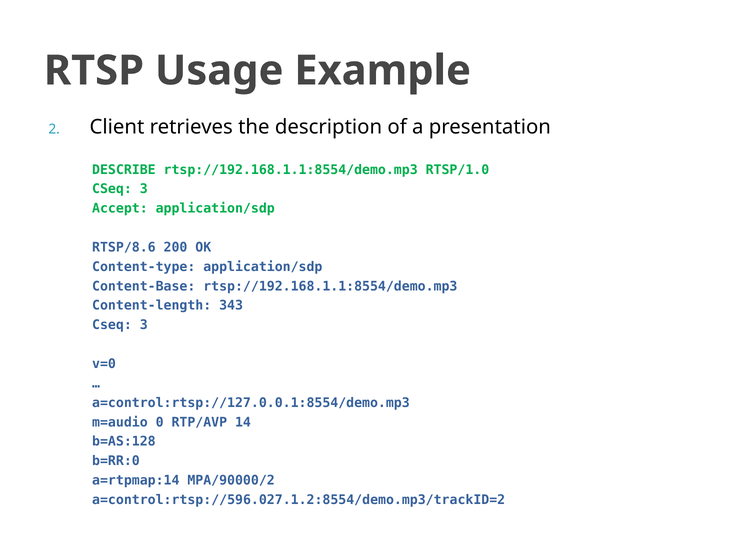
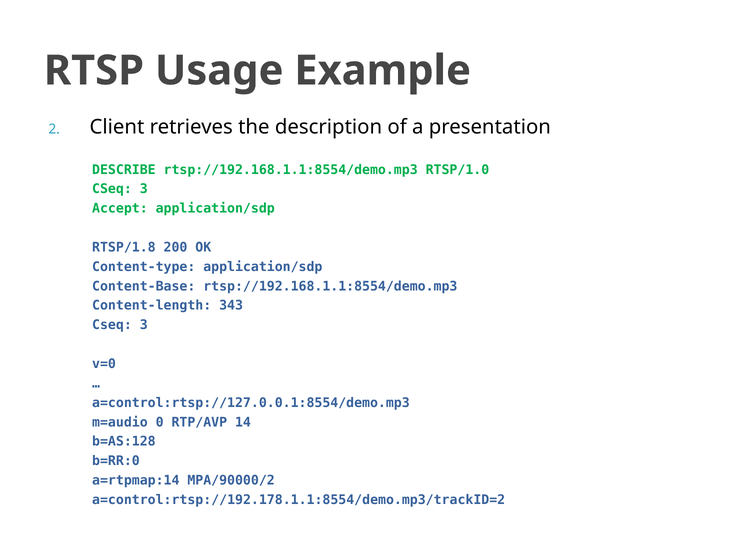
RTSP/8.6: RTSP/8.6 -> RTSP/1.8 (124, 247)
a=control:rtsp://596.027.1.2:8554/demo.mp3/trackID=2: a=control:rtsp://596.027.1.2:8554/demo.mp3/trackID=2 -> a=control:rtsp://192.178.1.1:8554/demo.mp3/trackID=2 (299, 500)
